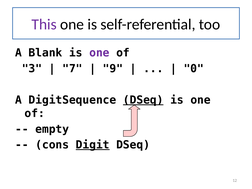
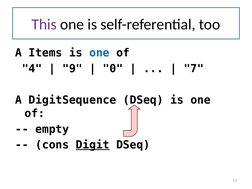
Blank: Blank -> Items (45, 53)
one colour: purple -> blue (99, 53)
3: 3 -> 4 (32, 69)
7: 7 -> 9 (72, 69)
9: 9 -> 0 (113, 69)
0: 0 -> 7 (194, 69)
DSeq underline: present -> none (143, 100)
